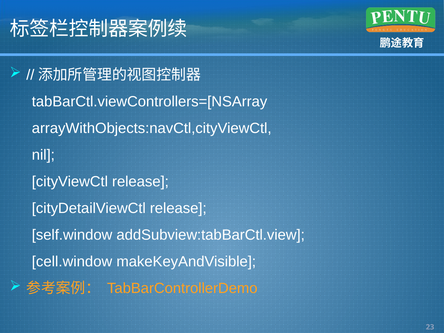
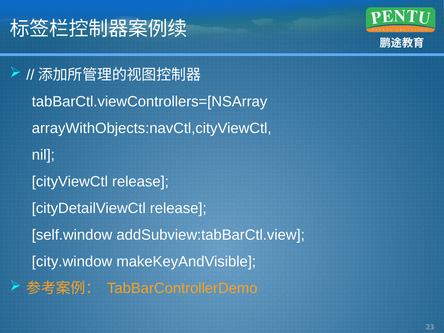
cell.window: cell.window -> city.window (72, 262)
